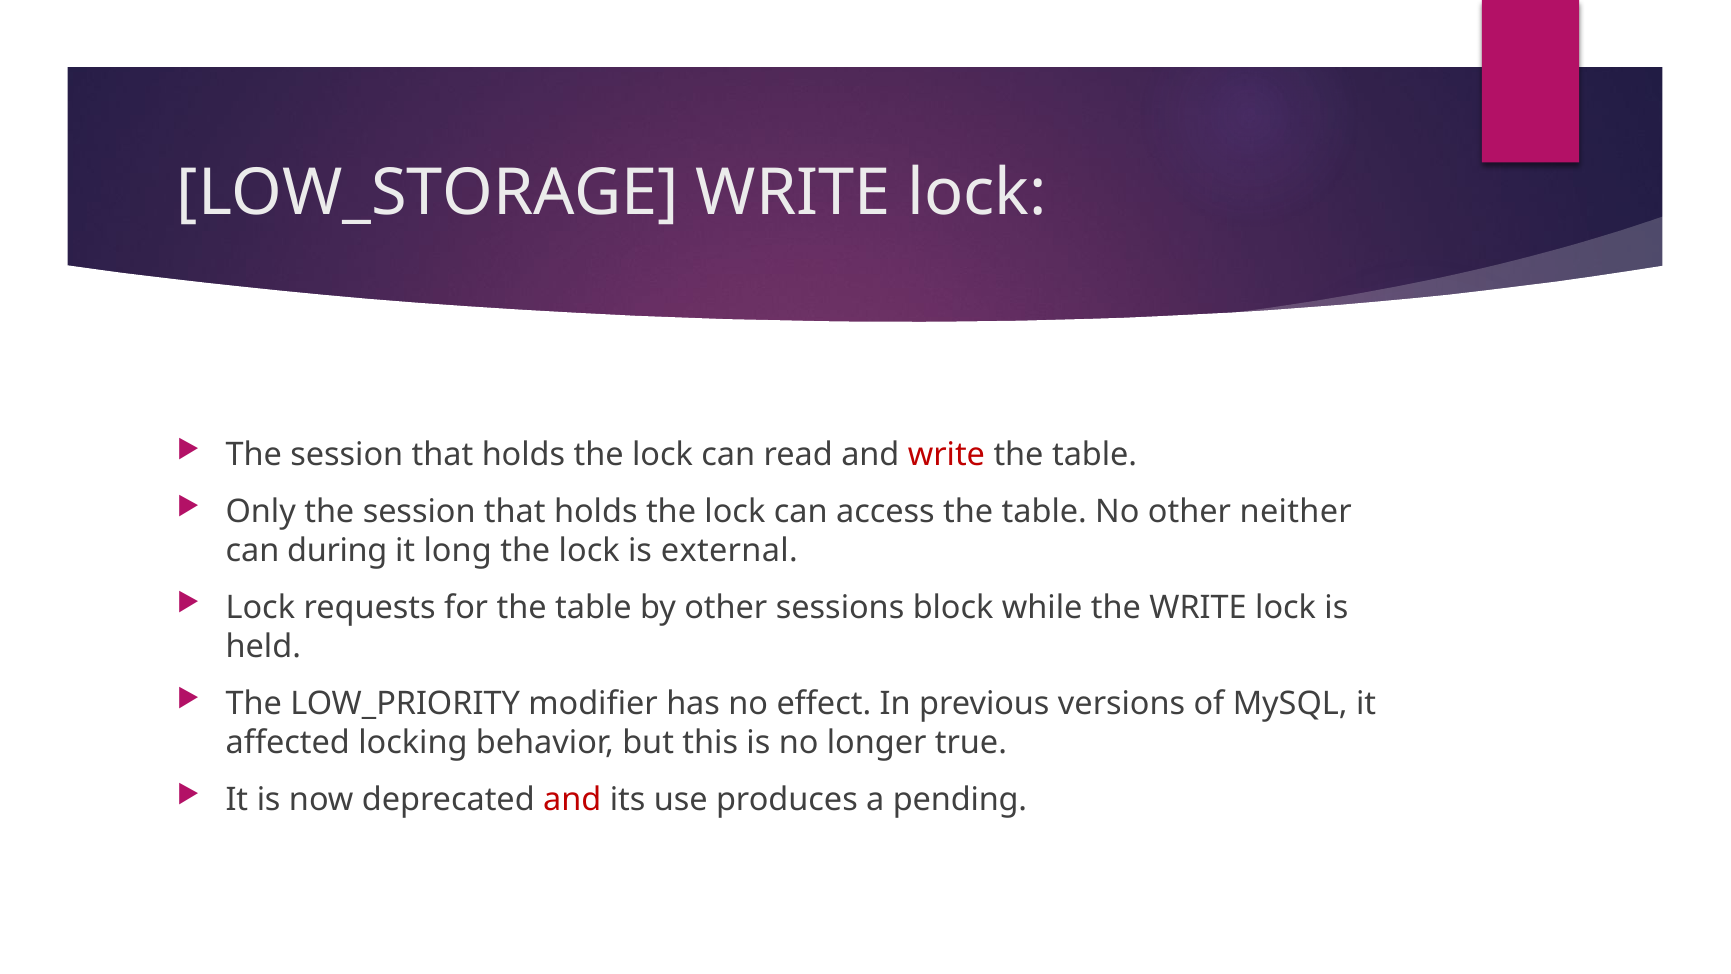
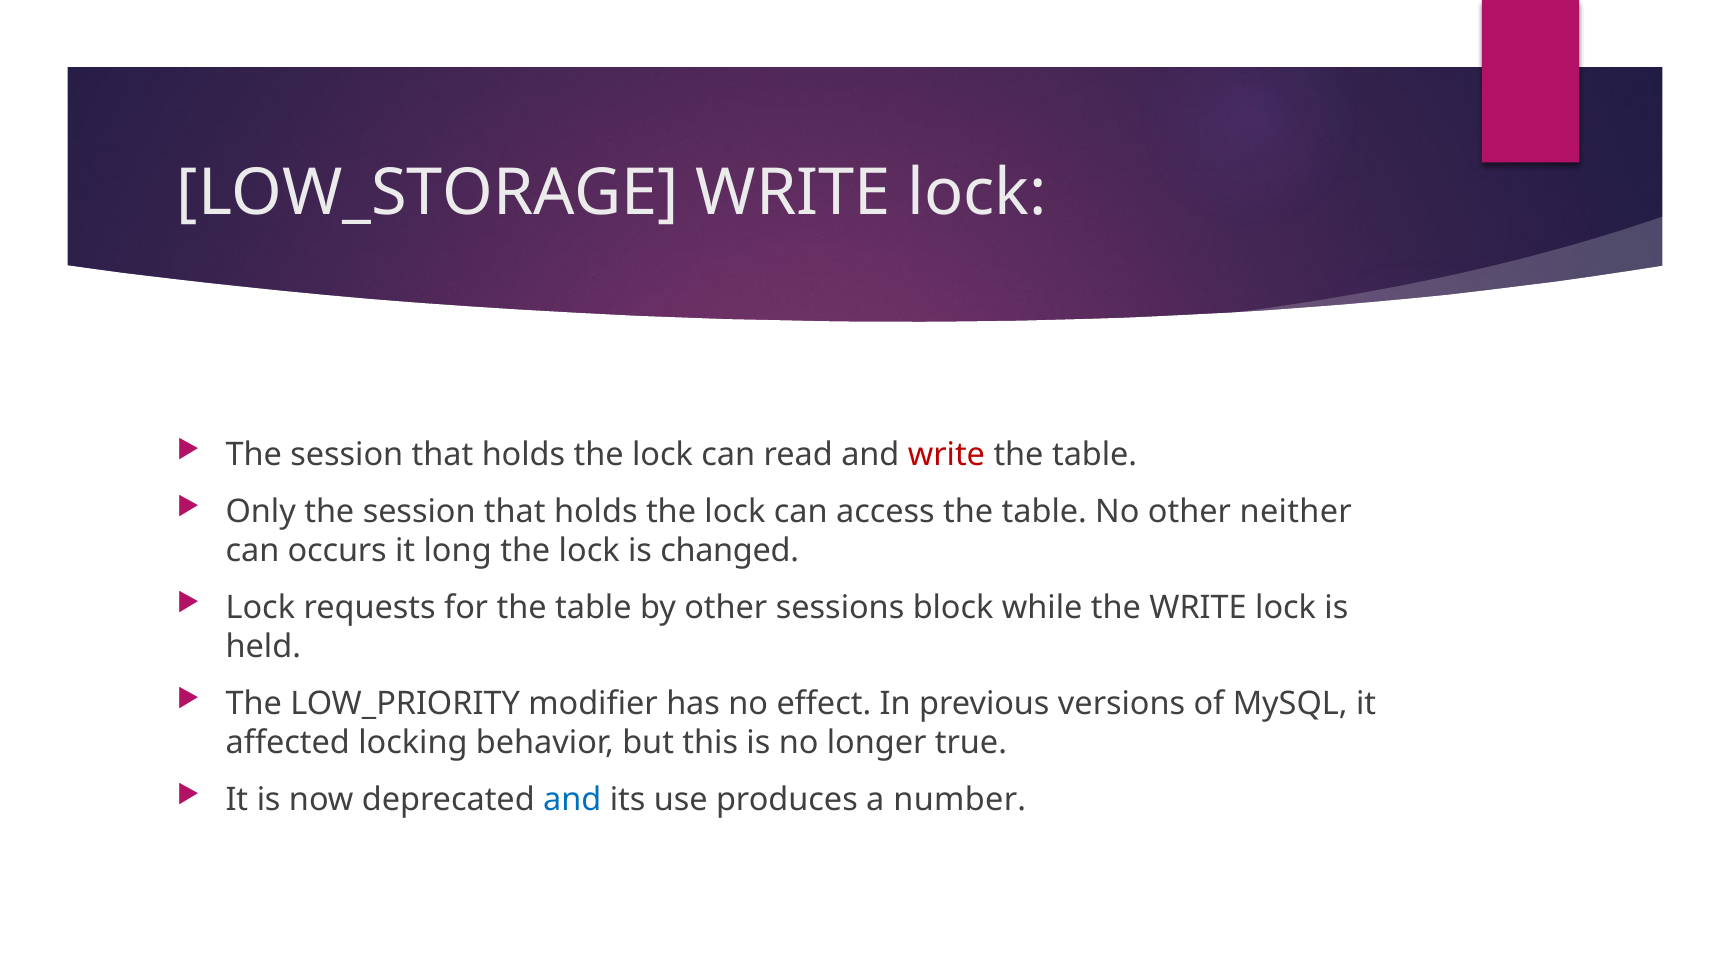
during: during -> occurs (337, 551)
external: external -> changed (730, 551)
and colour: red -> blue (572, 800)
pending: pending -> number (960, 800)
